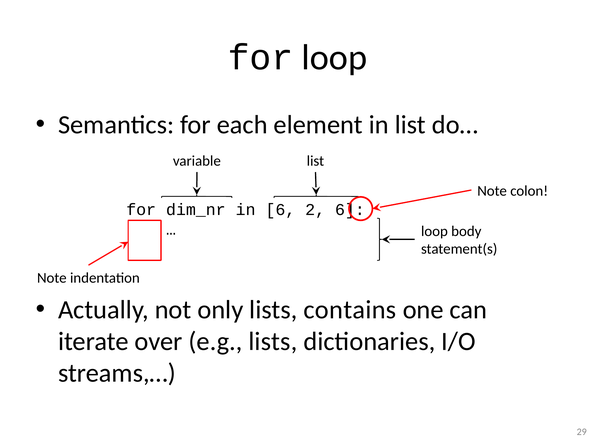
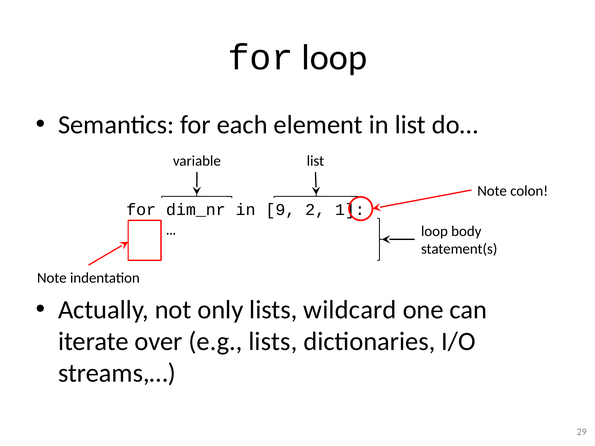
in 6: 6 -> 9 (280, 210)
2 6: 6 -> 1 (350, 210)
contains: contains -> wildcard (350, 310)
